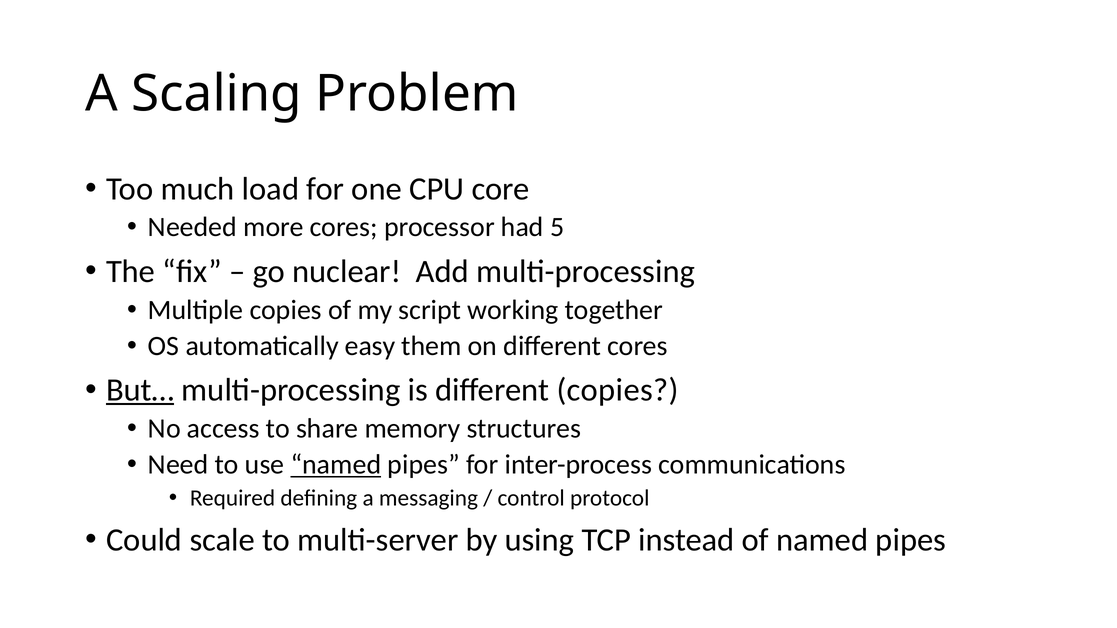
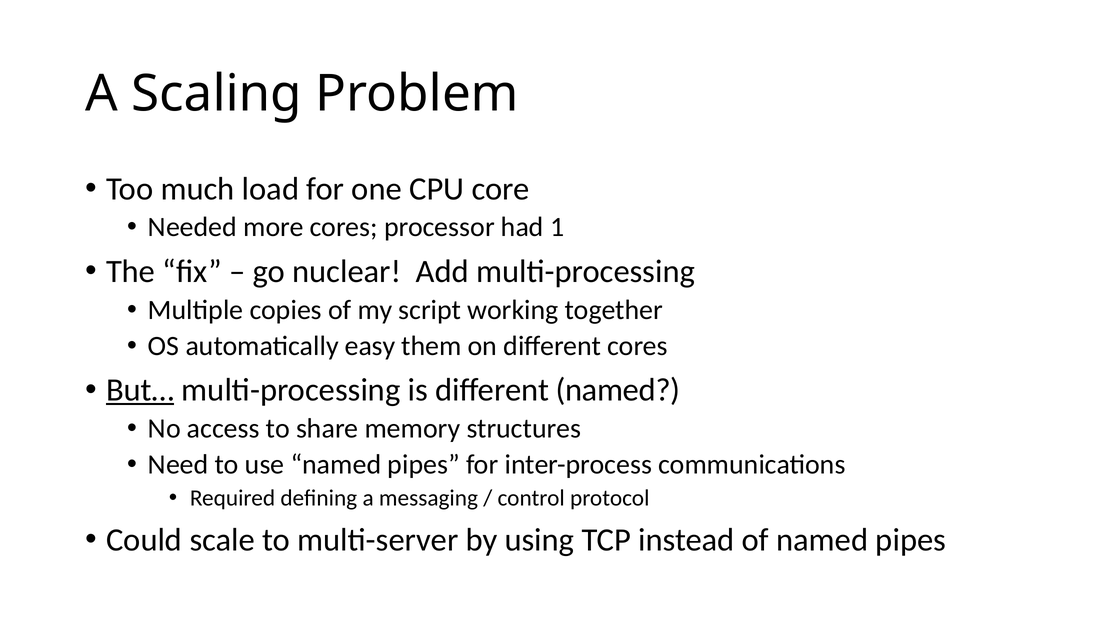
5: 5 -> 1 (557, 227)
different copies: copies -> named (618, 390)
named underline: present -> none (336, 465)
